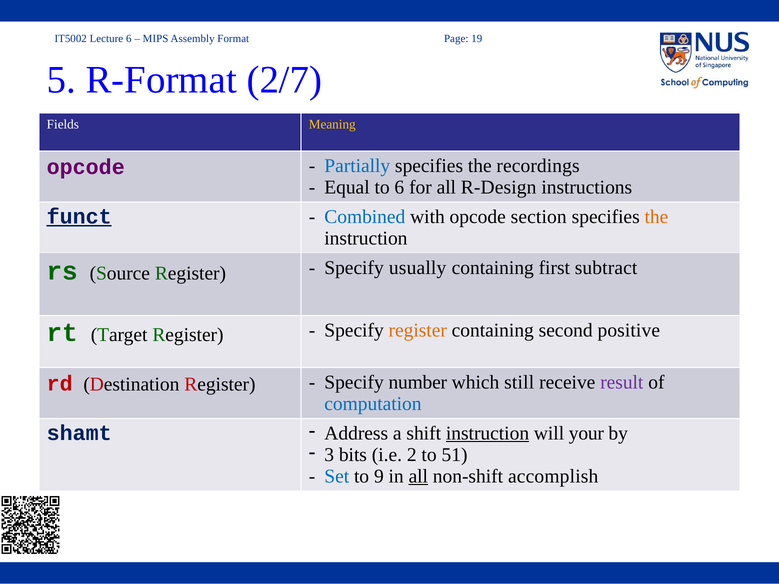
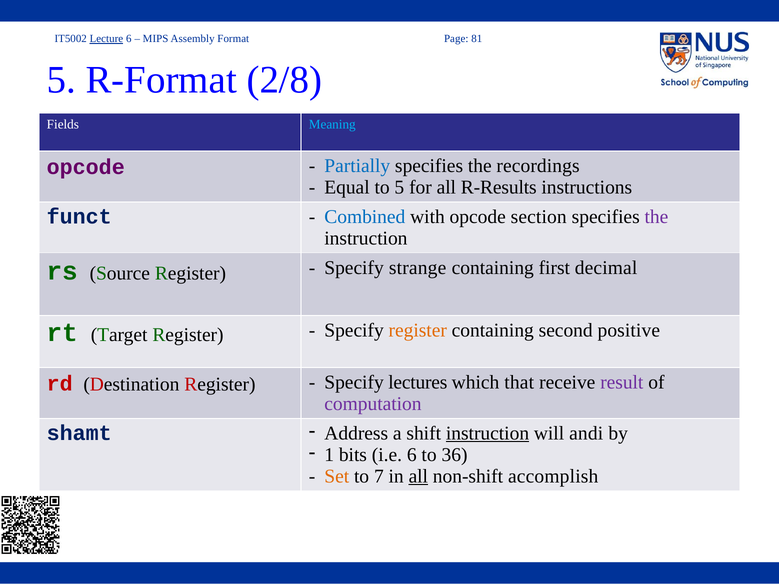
Lecture underline: none -> present (106, 39)
19: 19 -> 81 (477, 39)
2/7: 2/7 -> 2/8 (284, 80)
Meaning colour: yellow -> light blue (332, 124)
to 6: 6 -> 5 (399, 187)
R-Design: R-Design -> R-Results (499, 187)
funct underline: present -> none (79, 217)
the colour: orange -> purple (656, 217)
usually: usually -> strange (418, 268)
subtract: subtract -> decimal (606, 268)
number: number -> lectures (418, 382)
still: still -> that (519, 382)
computation colour: blue -> purple (373, 404)
your: your -> andi (586, 433)
3: 3 -> 1 (329, 455)
i.e 2: 2 -> 6 (412, 455)
51: 51 -> 36 (455, 455)
Set colour: blue -> orange (337, 476)
9: 9 -> 7 (379, 476)
